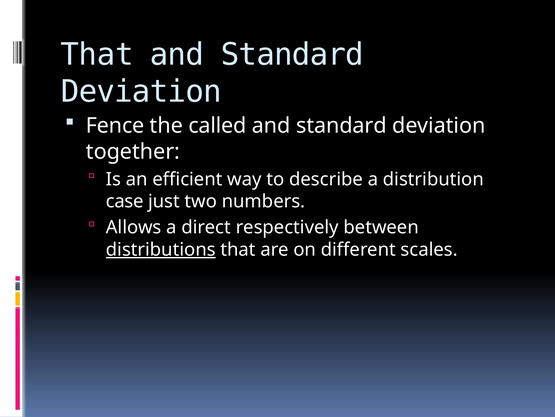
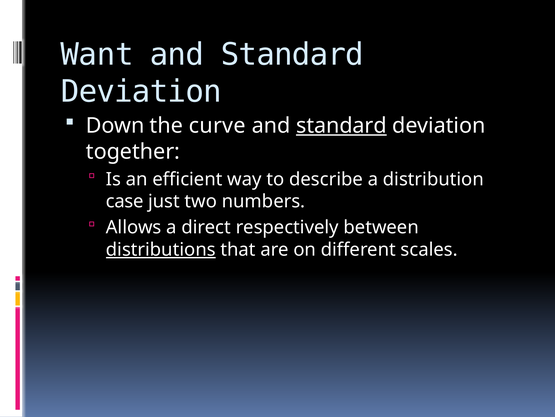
That: That -> Want (97, 54)
Fence: Fence -> Down (115, 125)
called: called -> curve (217, 125)
standard underline: none -> present (341, 125)
